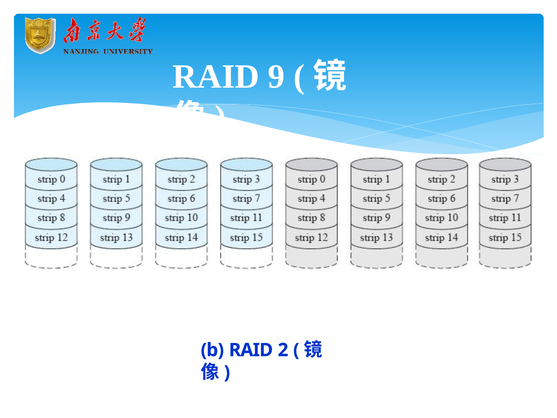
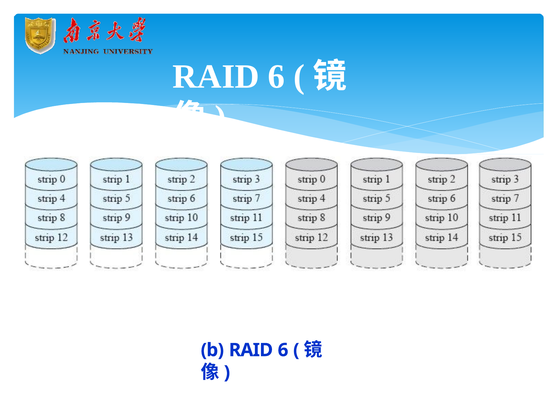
9: 9 -> 6 (277, 77)
b RAID 2: 2 -> 6 (283, 350)
